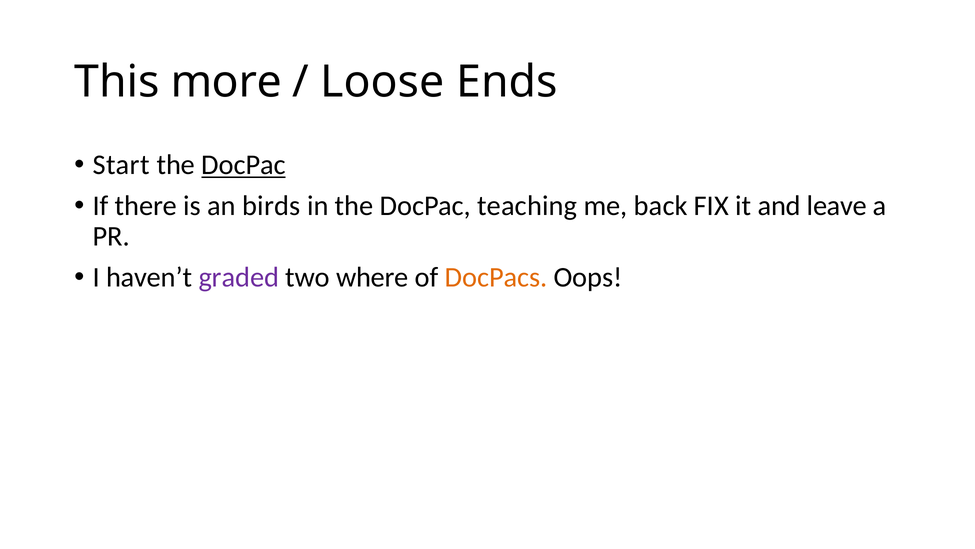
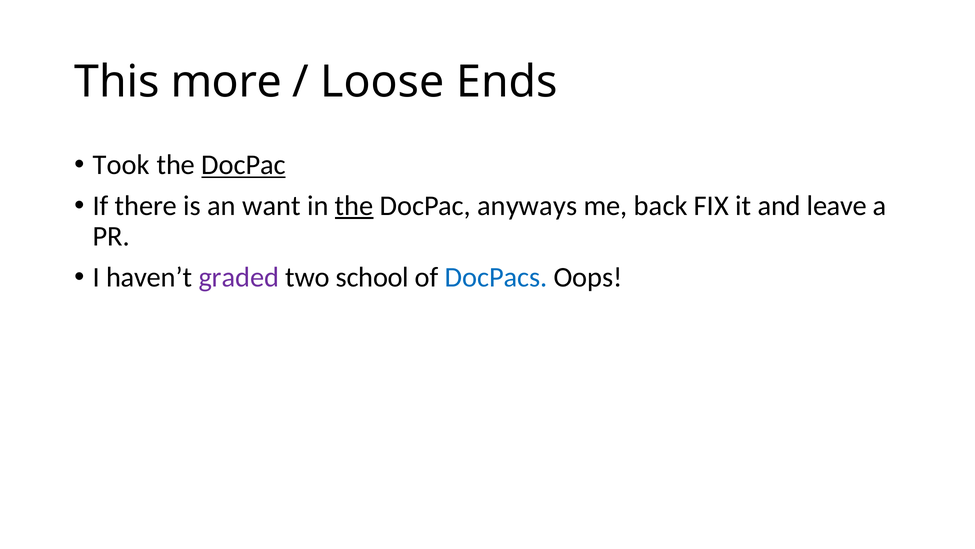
Start: Start -> Took (121, 165)
birds: birds -> want (271, 206)
the underline: none -> present (354, 206)
teaching: teaching -> anyways (527, 206)
where: where -> school (372, 277)
DocPacs colour: orange -> blue (496, 277)
